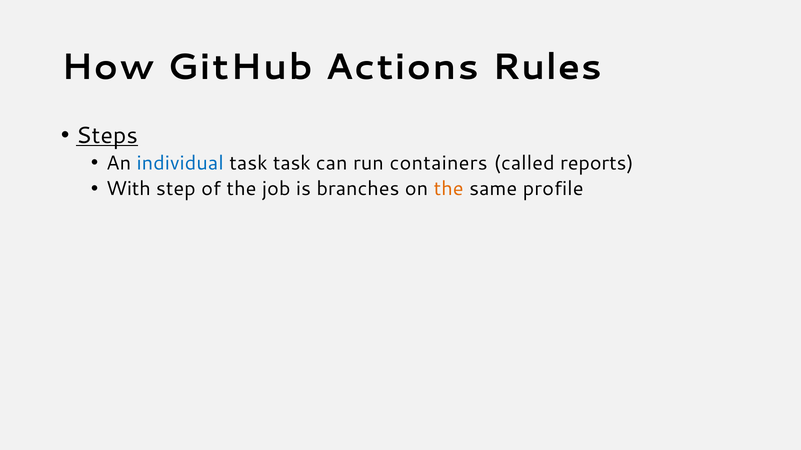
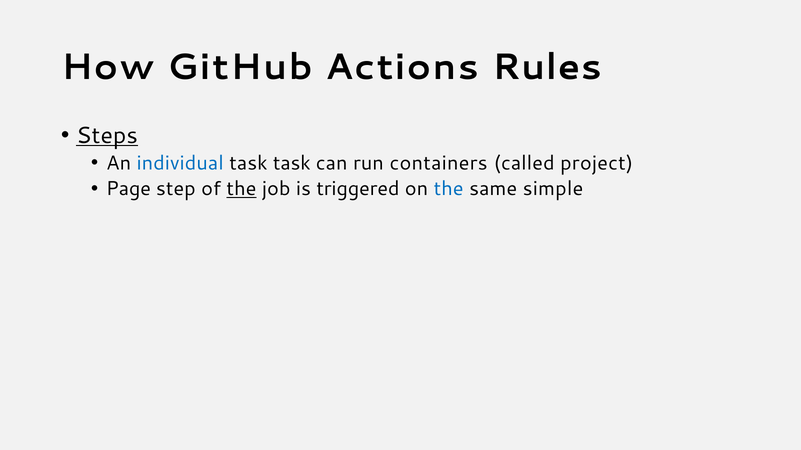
reports: reports -> project (597, 163)
With: With -> Page (128, 189)
the underline: none -> present (241, 189)
branches: branches -> triggered (358, 189)
the colour: orange -> blue (449, 189)
profile: profile -> simple (553, 189)
